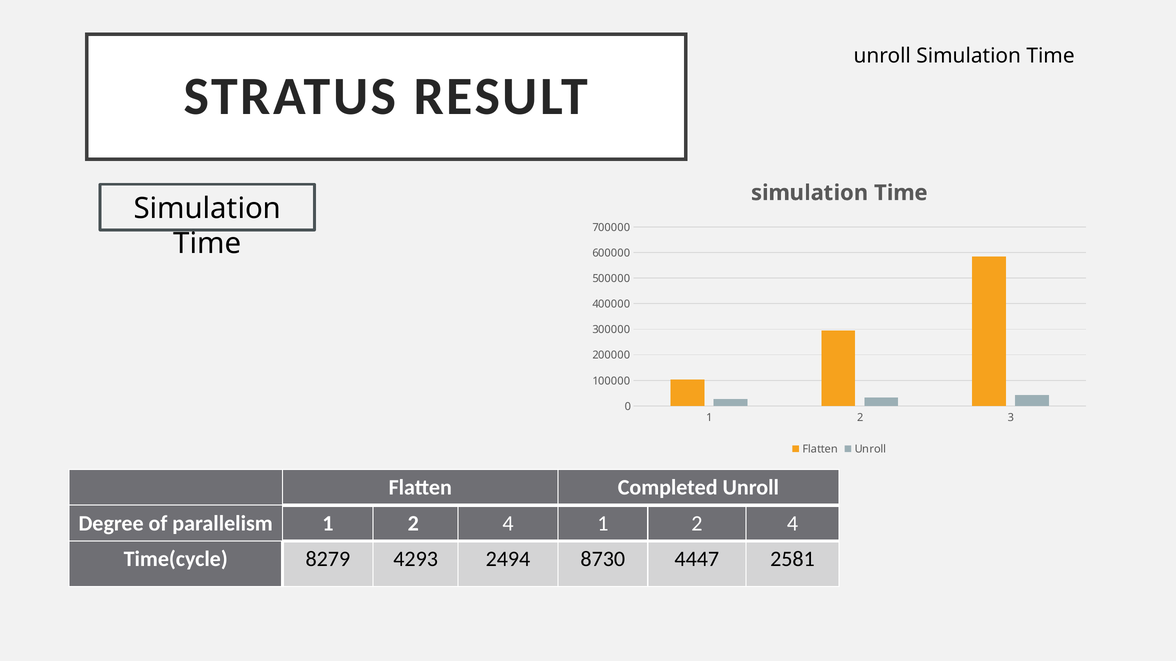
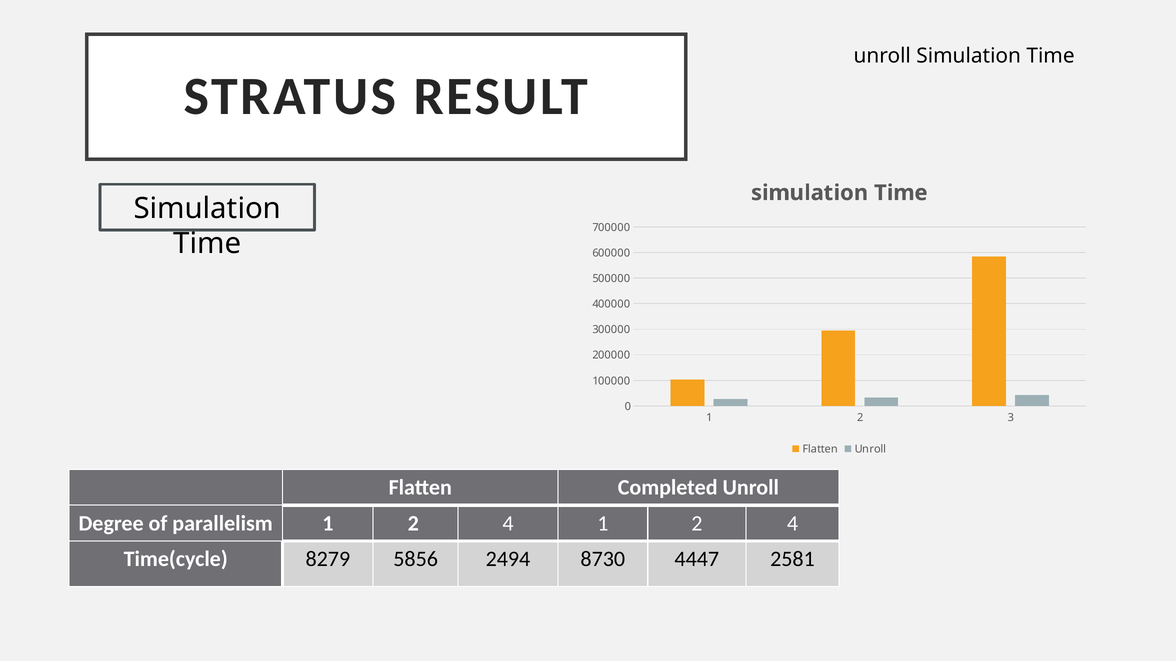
4293: 4293 -> 5856 (416, 559)
